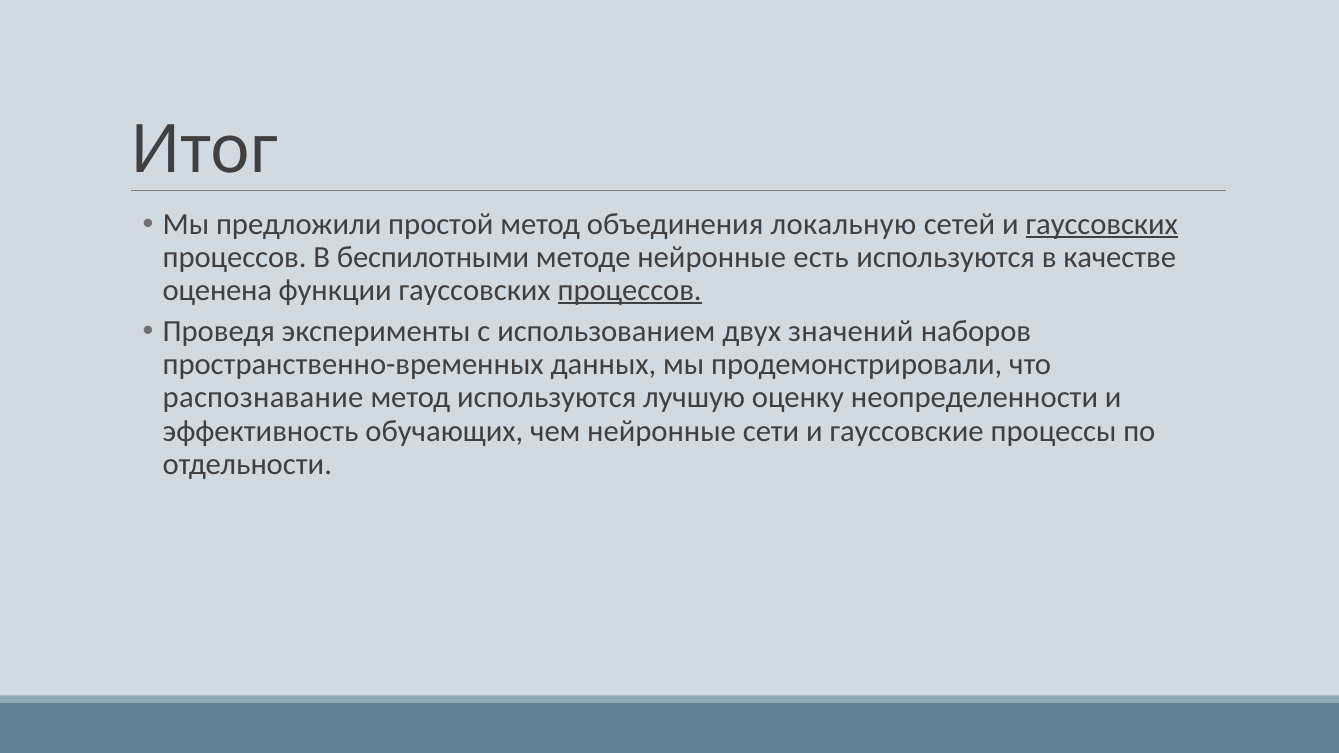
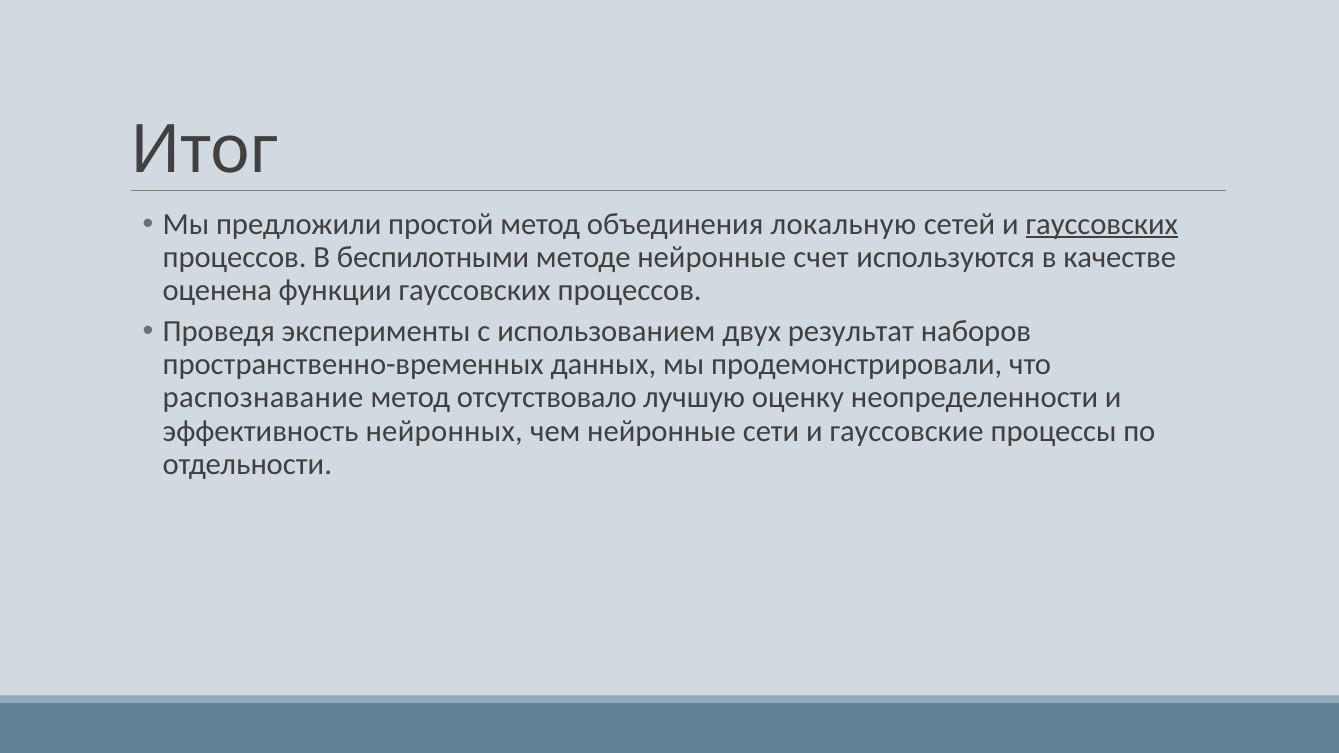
есть: есть -> счет (821, 257)
процессов underline: present -> none (630, 290)
значений: значений -> результат (851, 332)
метод используются: используются -> отсутствовало (547, 398)
обучающих: обучающих -> нейронных (444, 431)
